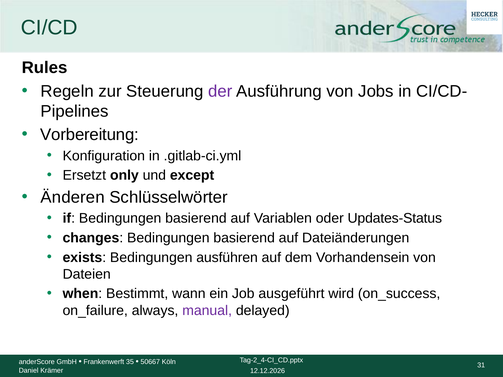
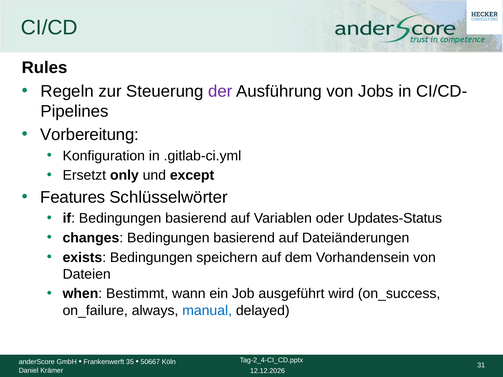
Änderen: Änderen -> Features (73, 197)
ausführen: ausführen -> speichern (227, 258)
manual colour: purple -> blue (207, 311)
